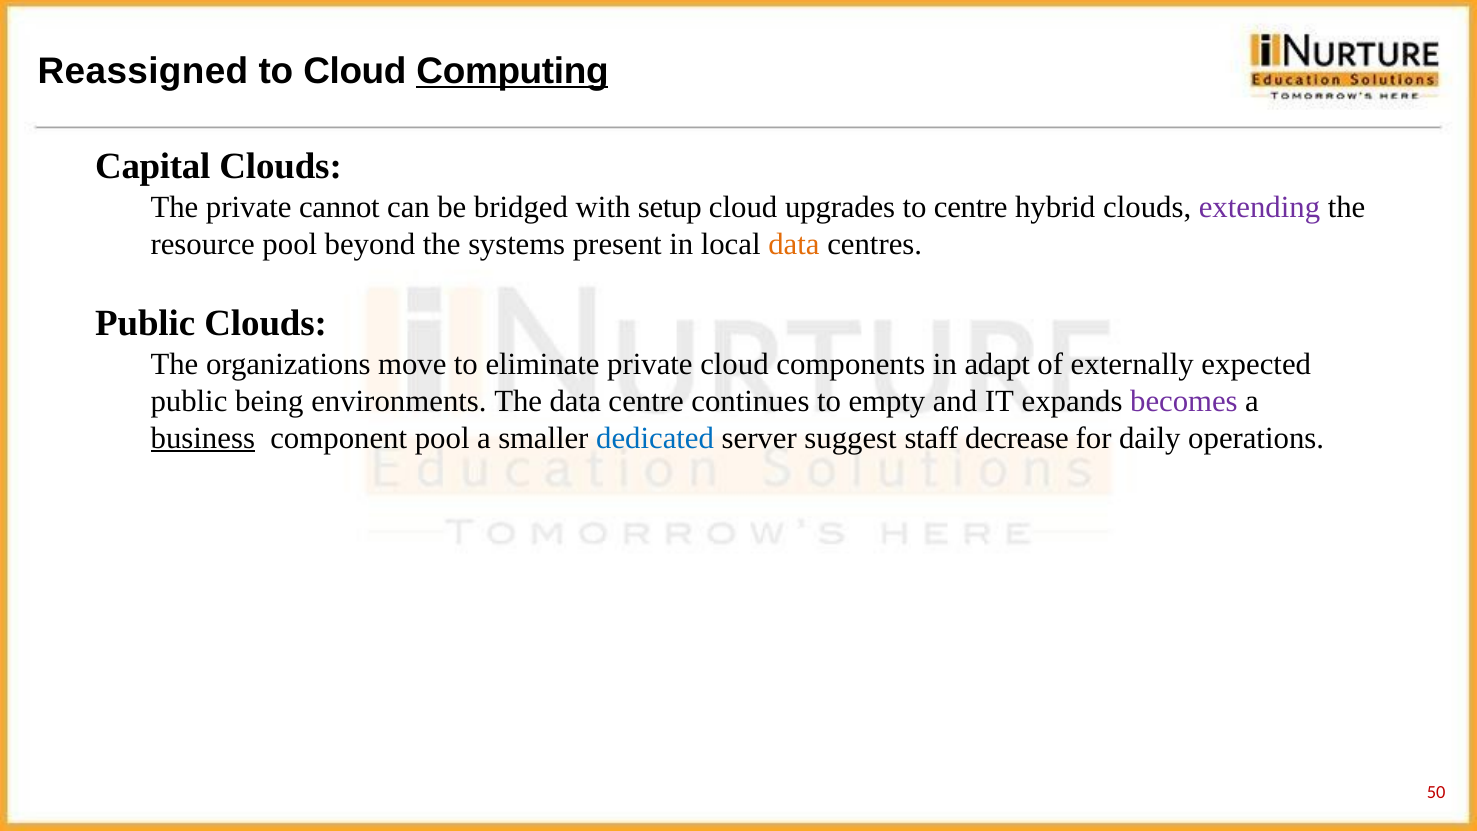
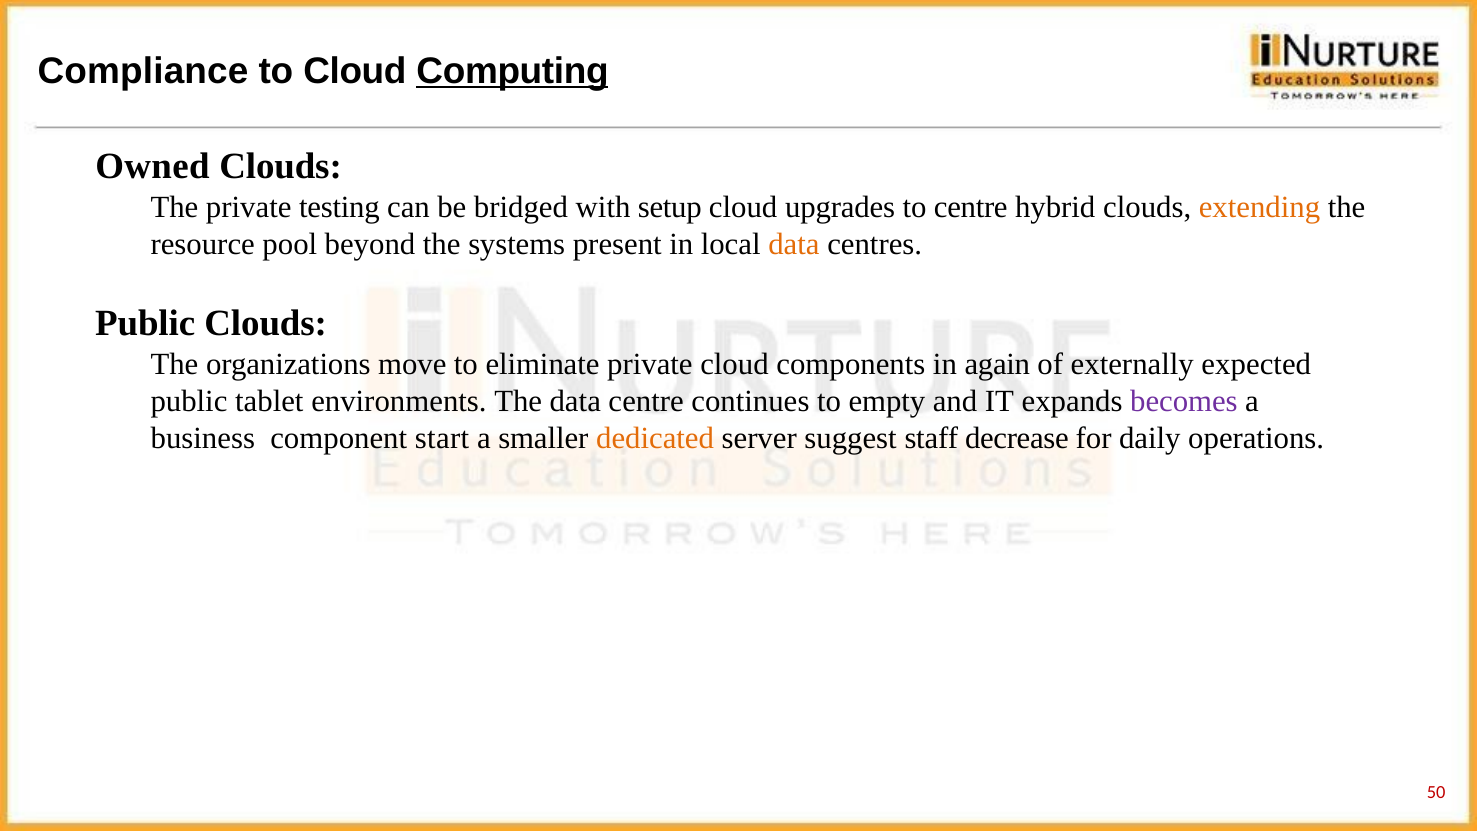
Reassigned: Reassigned -> Compliance (143, 71)
Capital: Capital -> Owned (152, 167)
cannot: cannot -> testing (339, 207)
extending colour: purple -> orange (1259, 207)
adapt: adapt -> again (997, 364)
being: being -> tablet (269, 401)
business underline: present -> none (203, 438)
component pool: pool -> start (442, 438)
dedicated colour: blue -> orange (655, 438)
